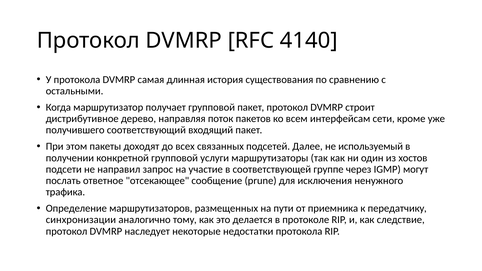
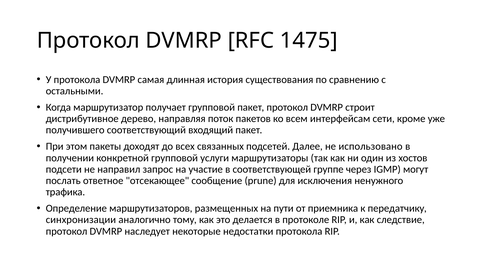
4140: 4140 -> 1475 (309, 41)
используемый: используемый -> использовано (371, 147)
